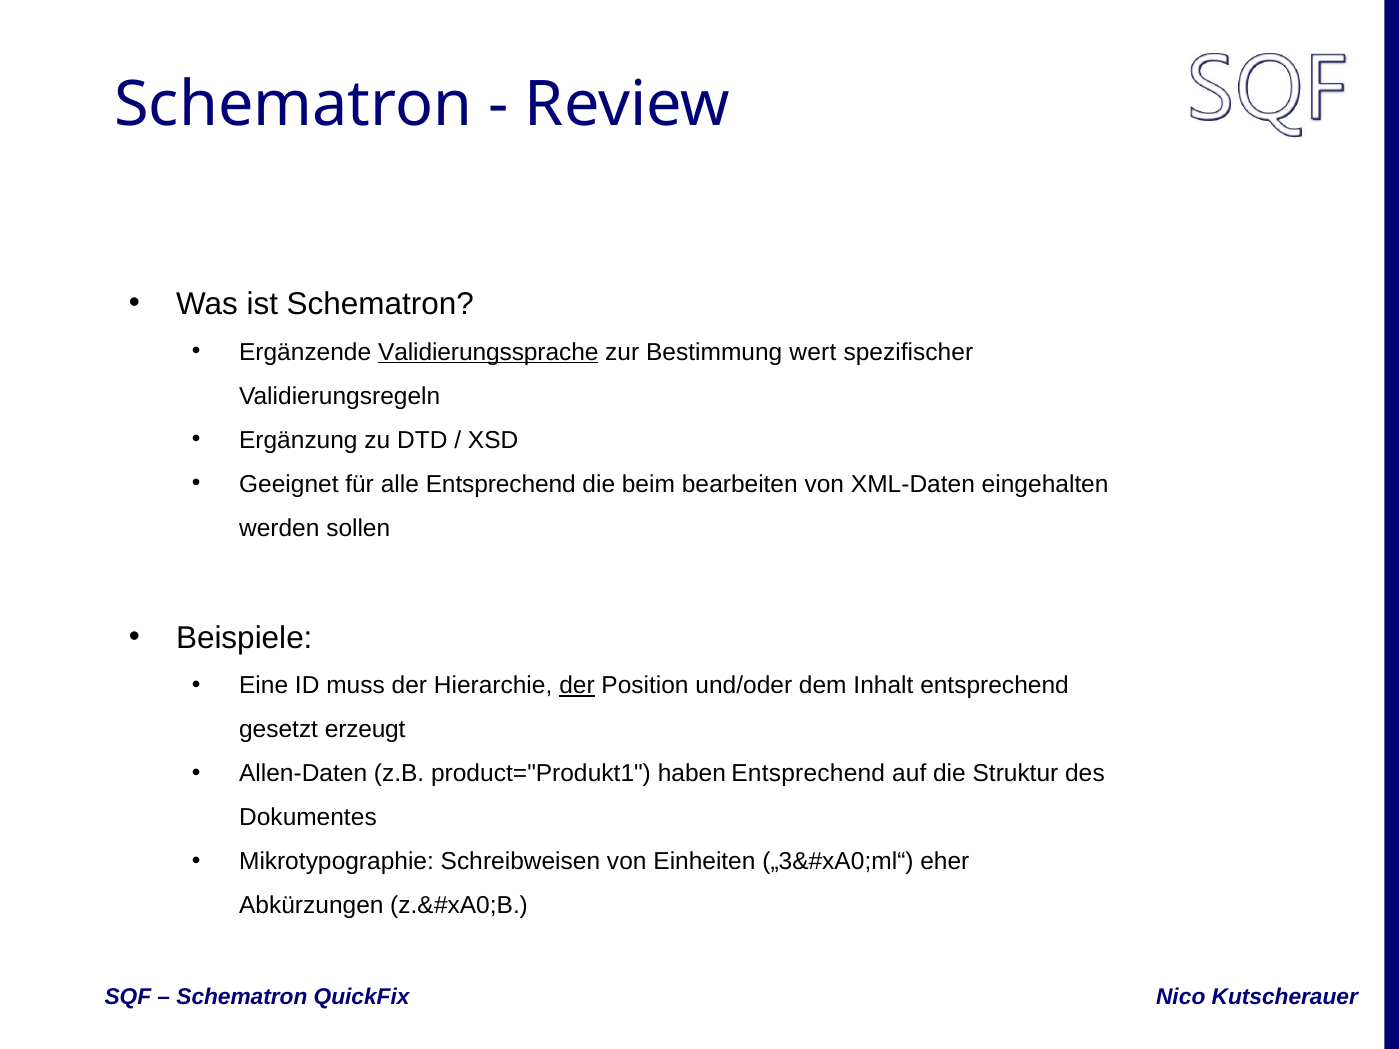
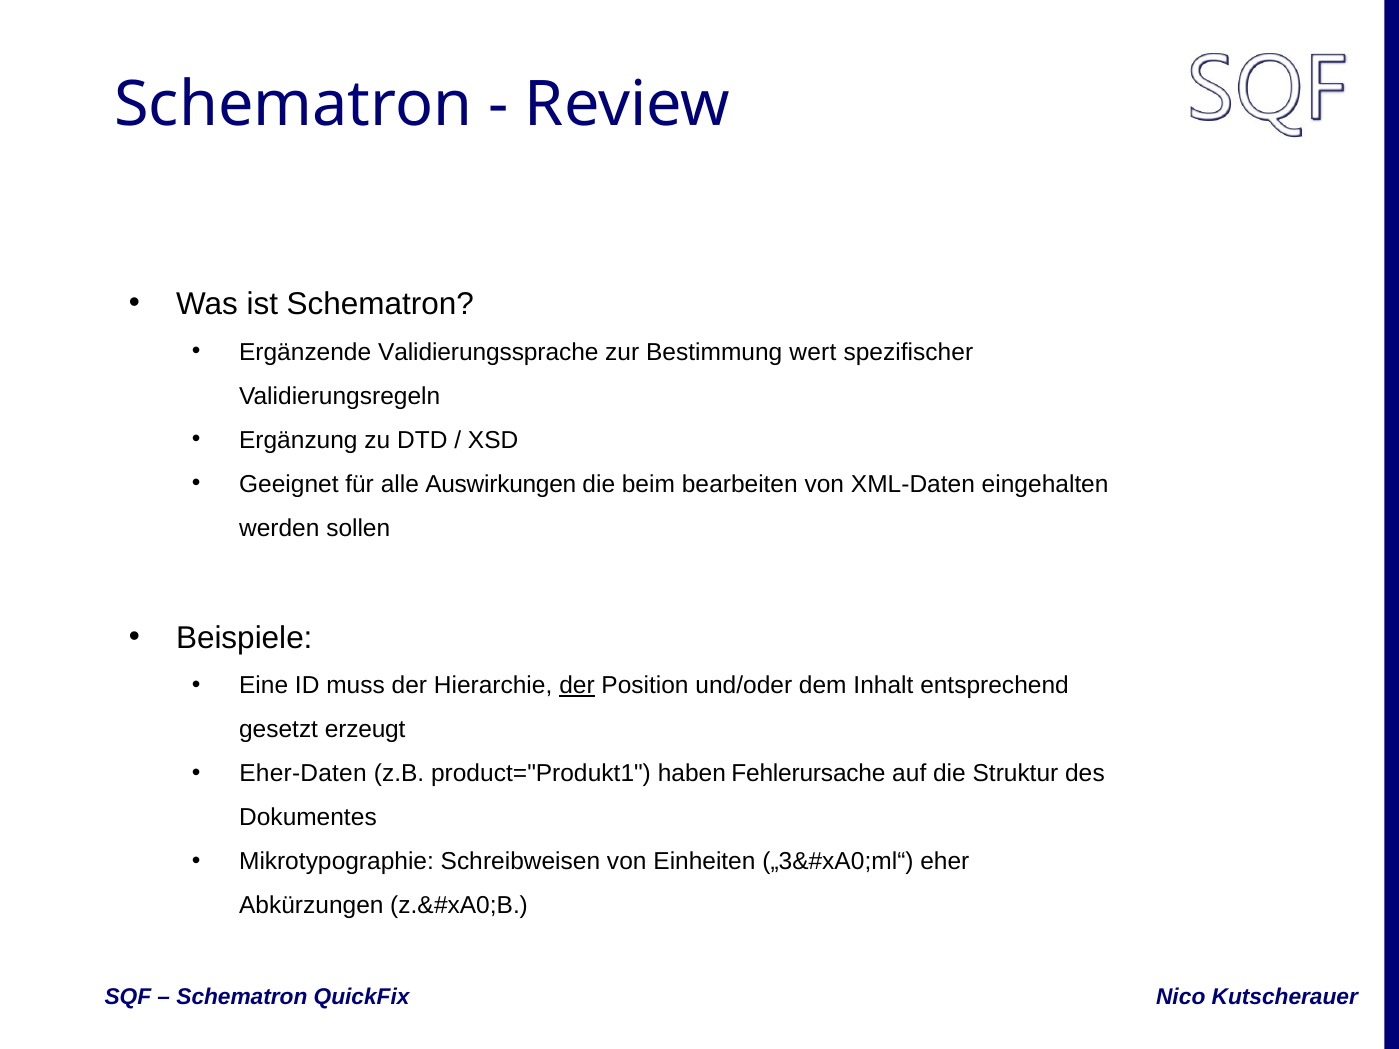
Validierungssprache underline: present -> none (488, 352)
alle Entsprechend: Entsprechend -> Auswirkungen (501, 484)
Allen-Daten: Allen-Daten -> Eher-Daten (303, 774)
haben Entsprechend: Entsprechend -> Fehlerursache (808, 774)
